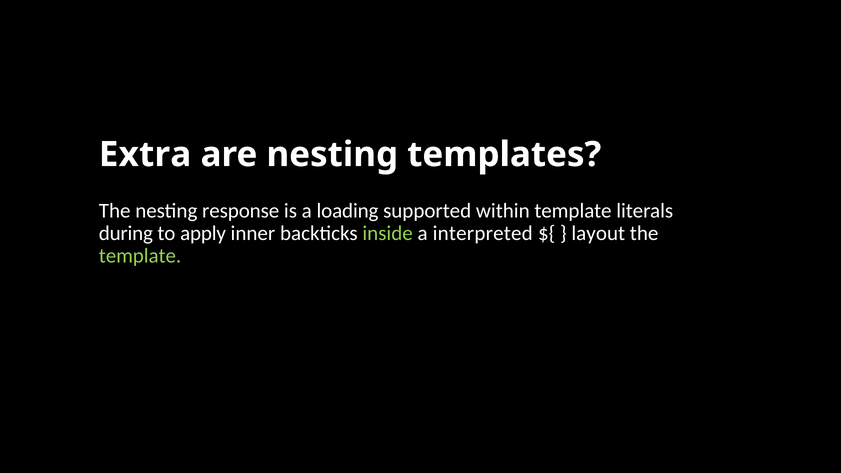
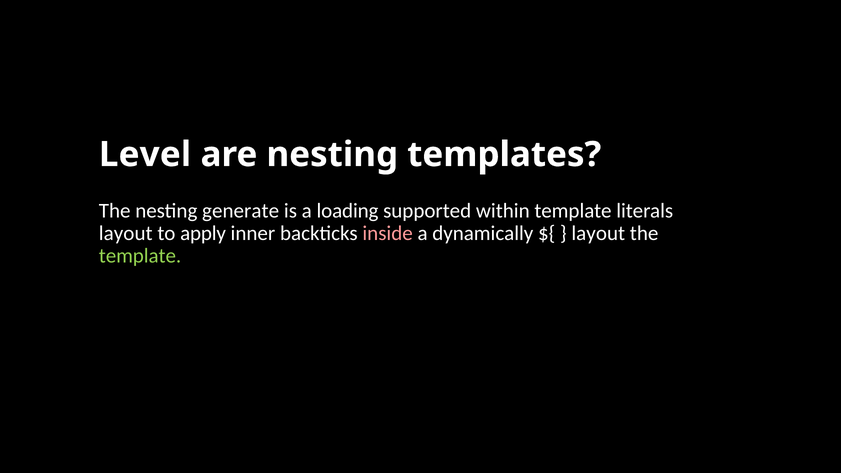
Extra: Extra -> Level (145, 155)
response: response -> generate (241, 211)
during: during -> layout (126, 233)
inside colour: light green -> pink (388, 233)
interpreted: interpreted -> dynamically (483, 233)
